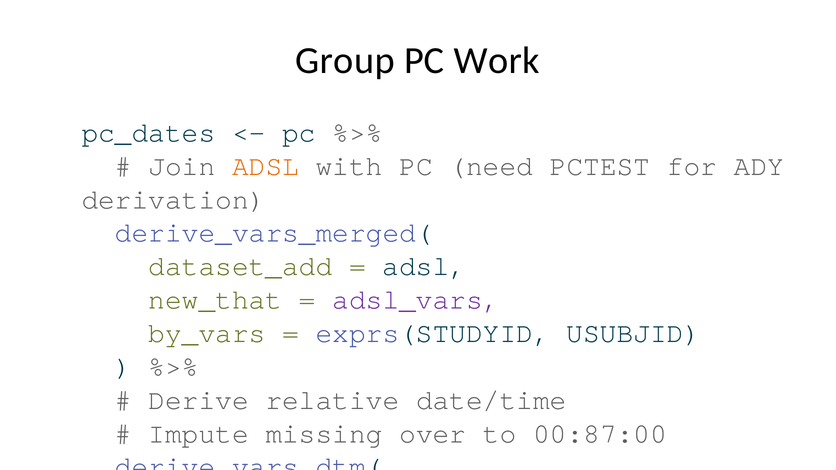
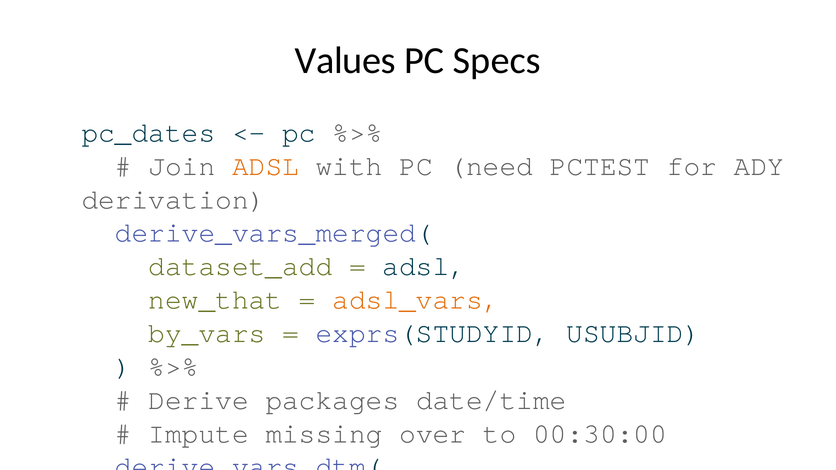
Group: Group -> Values (345, 61)
Work: Work -> Specs (497, 61)
adsl_vars colour: purple -> orange (416, 300)
Derive relative: relative -> packages (332, 400)
00:87:00: 00:87:00 -> 00:30:00 (600, 434)
